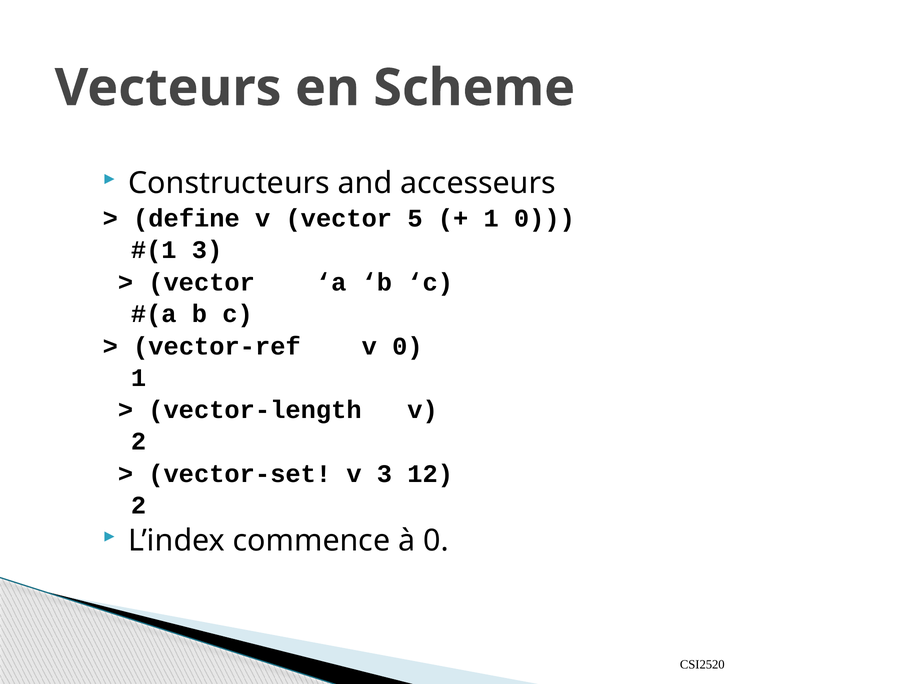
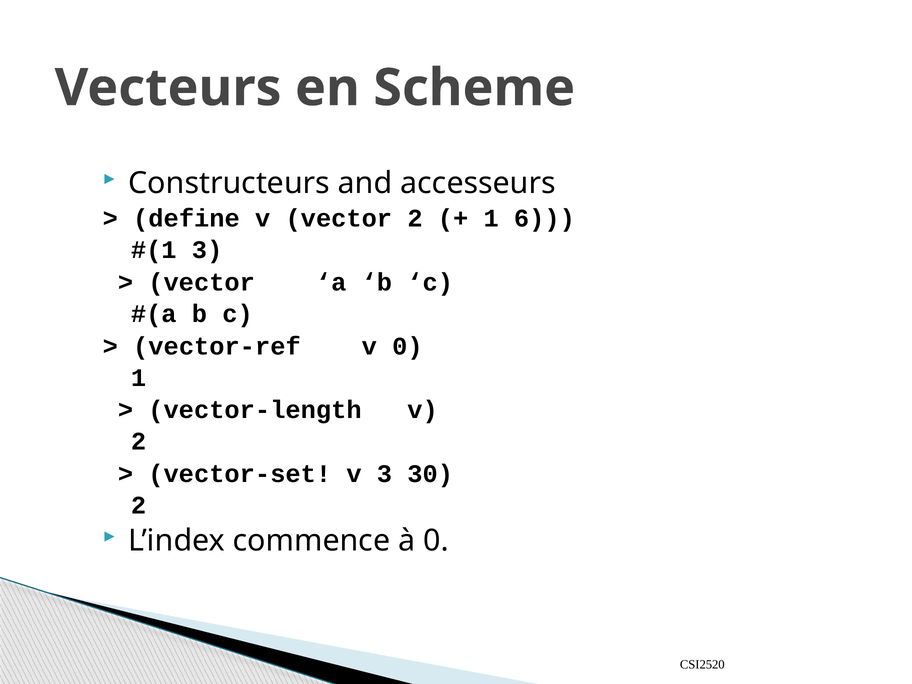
vector 5: 5 -> 2 (415, 218)
1 0: 0 -> 6 (544, 218)
12: 12 -> 30 (430, 474)
